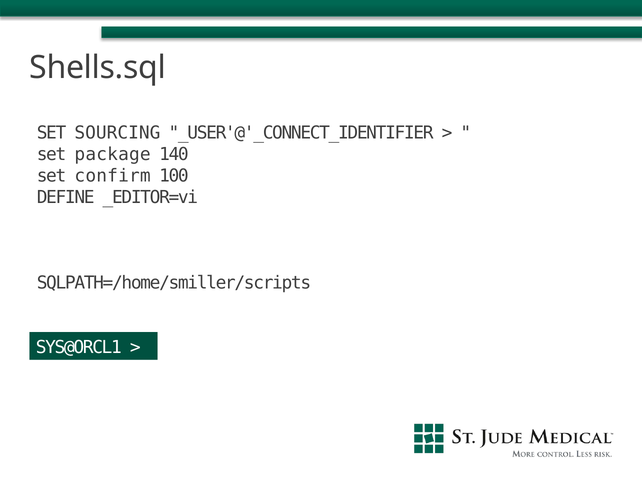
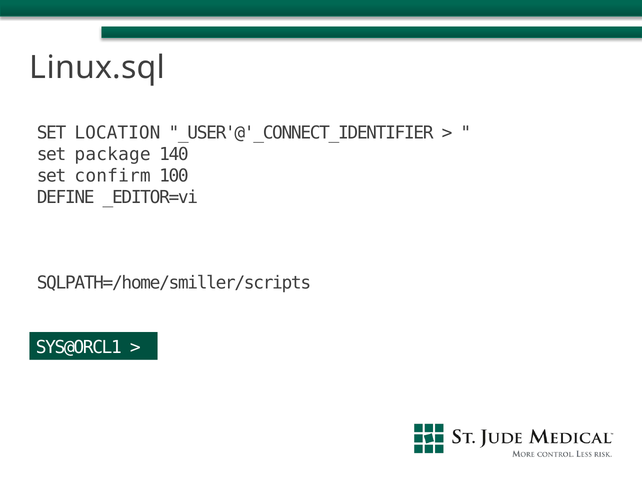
Shells.sql: Shells.sql -> Linux.sql (97, 67)
SOURCING: SOURCING -> LOCATION (117, 133)
